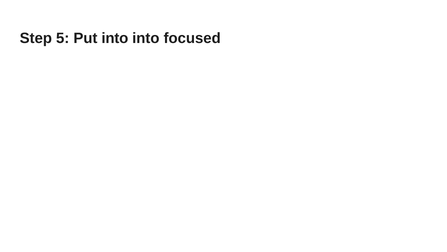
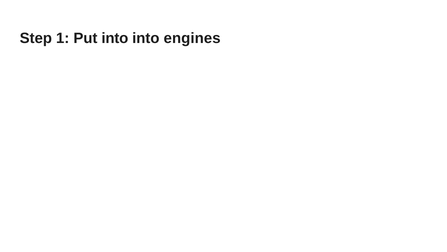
5: 5 -> 1 (63, 38)
focused: focused -> engines (192, 38)
